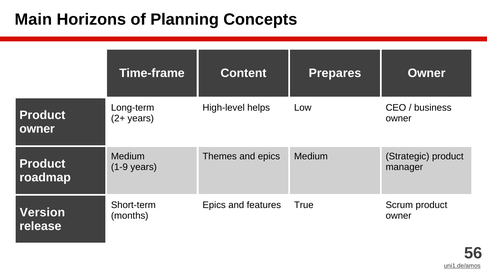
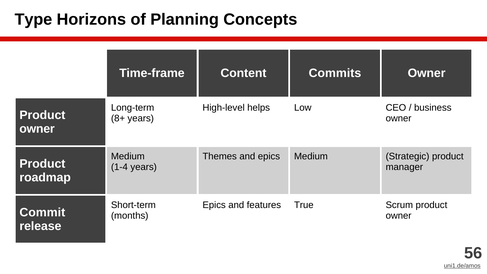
Main: Main -> Type (33, 19)
Prepares: Prepares -> Commits (335, 73)
2+: 2+ -> 8+ (118, 118)
1-9: 1-9 -> 1-4 (119, 167)
Version: Version -> Commit (42, 212)
